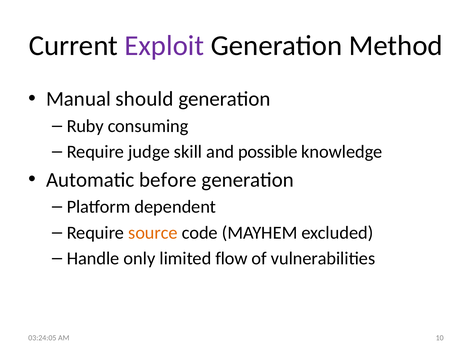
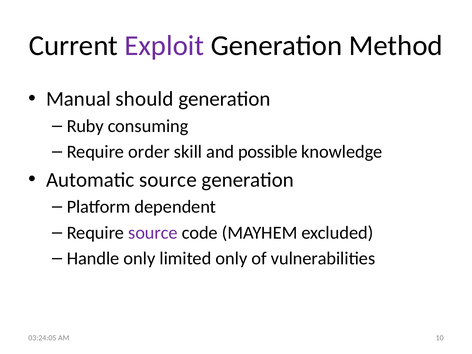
judge: judge -> order (149, 152)
Automatic before: before -> source (168, 180)
source colour: orange -> purple (153, 233)
limited flow: flow -> only (231, 258)
